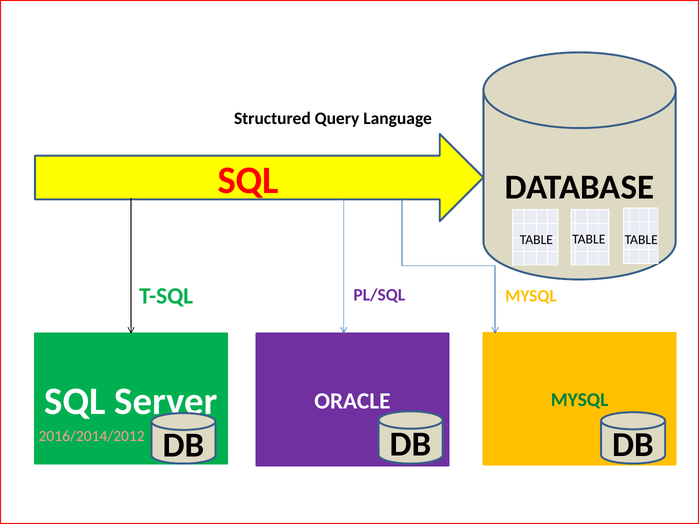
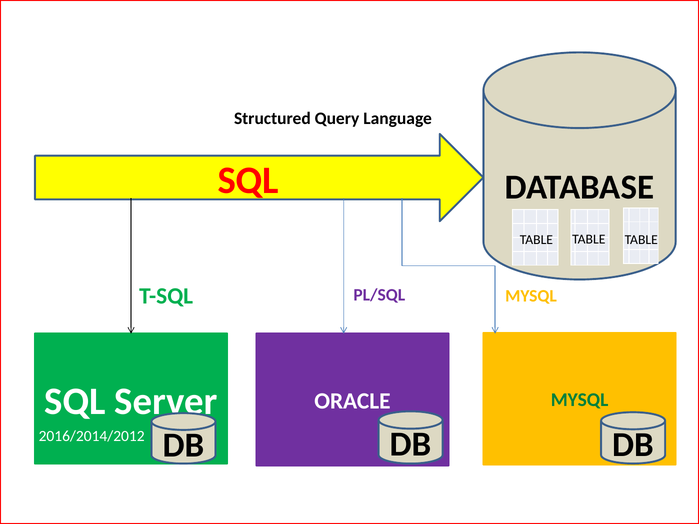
2016/2014/2012 colour: pink -> white (92, 436)
